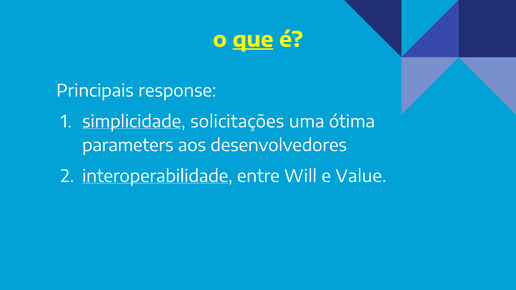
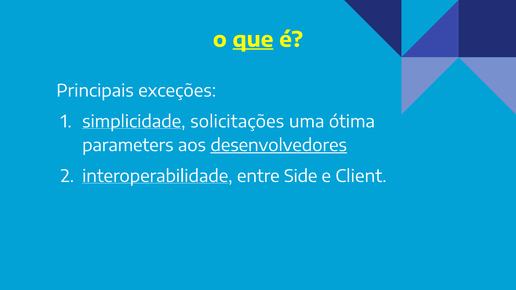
response: response -> exceções (177, 91)
desenvolvedores underline: none -> present (279, 146)
Will: Will -> Side (301, 176)
Value: Value -> Client (361, 176)
